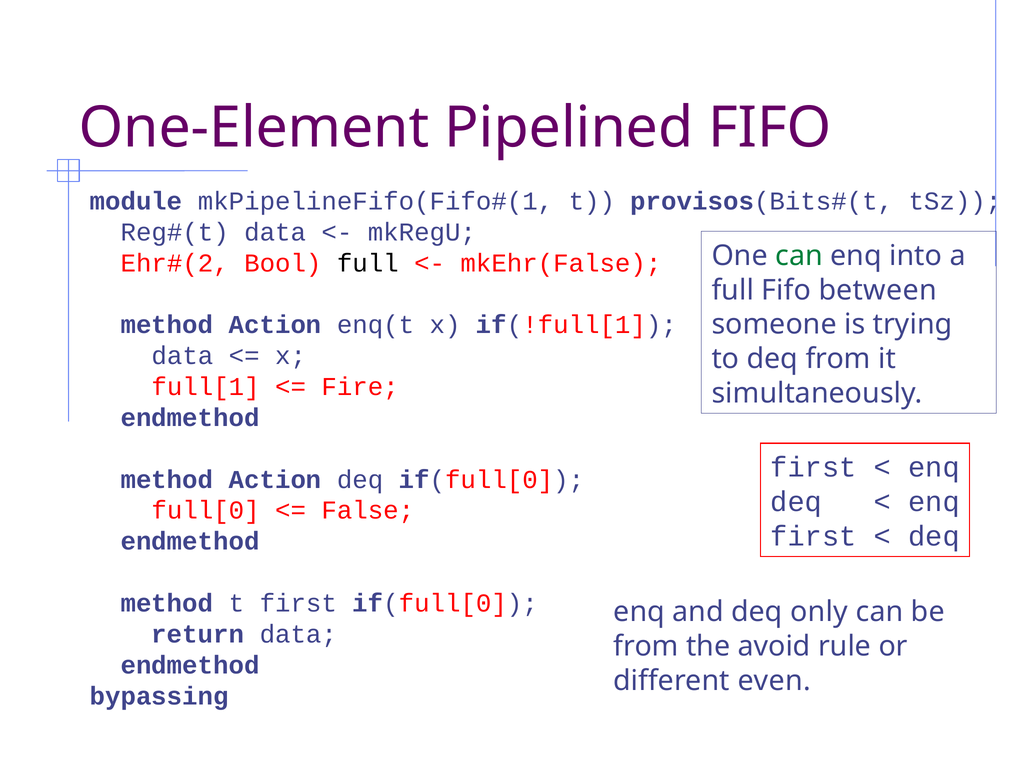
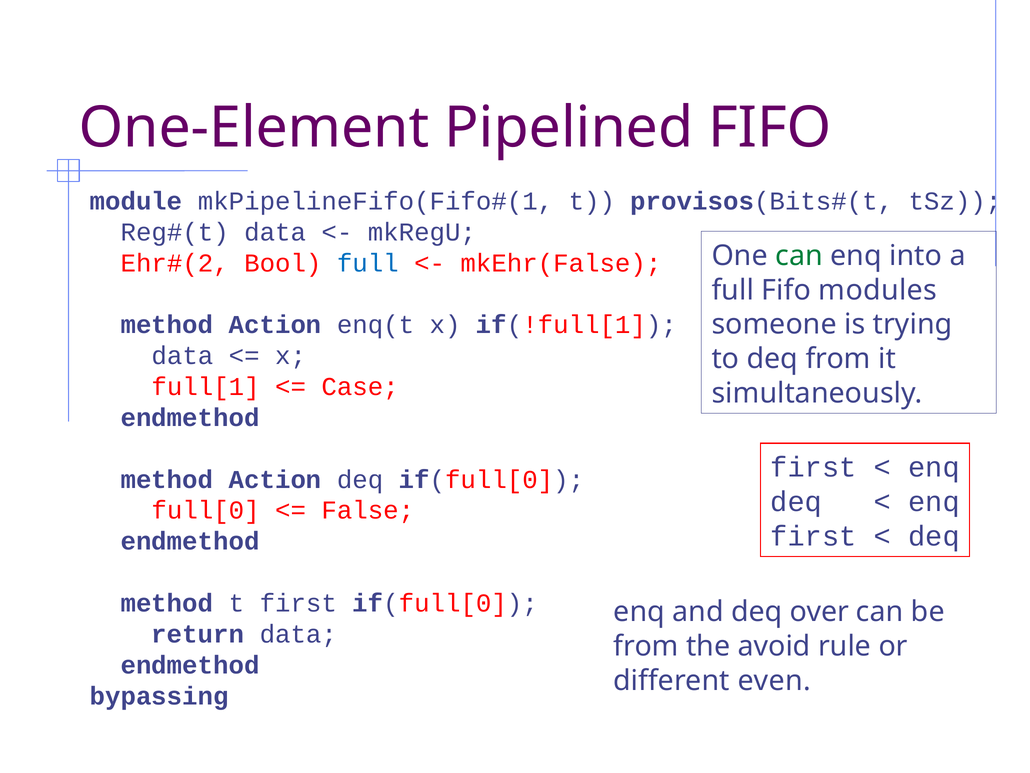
full colour: black -> blue (368, 263)
between: between -> modules (878, 290)
Fire: Fire -> Case (360, 387)
only: only -> over (819, 612)
